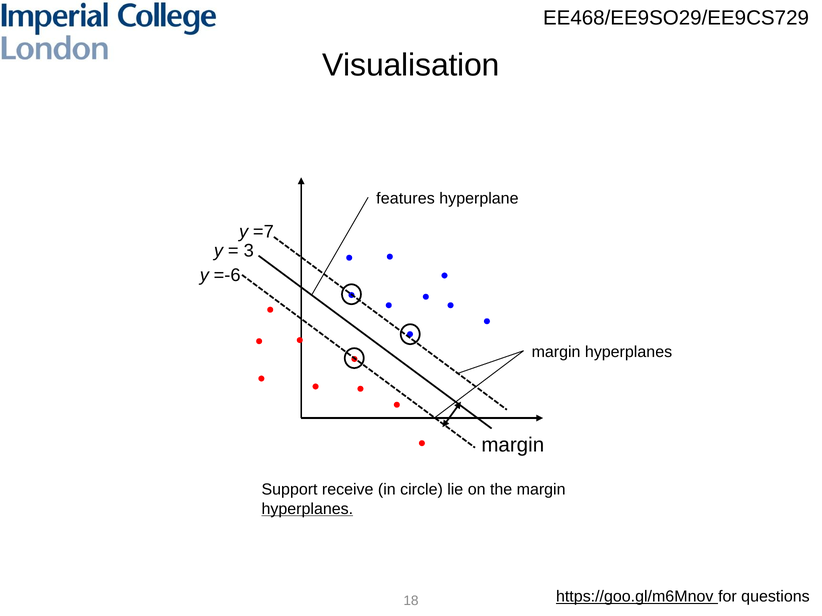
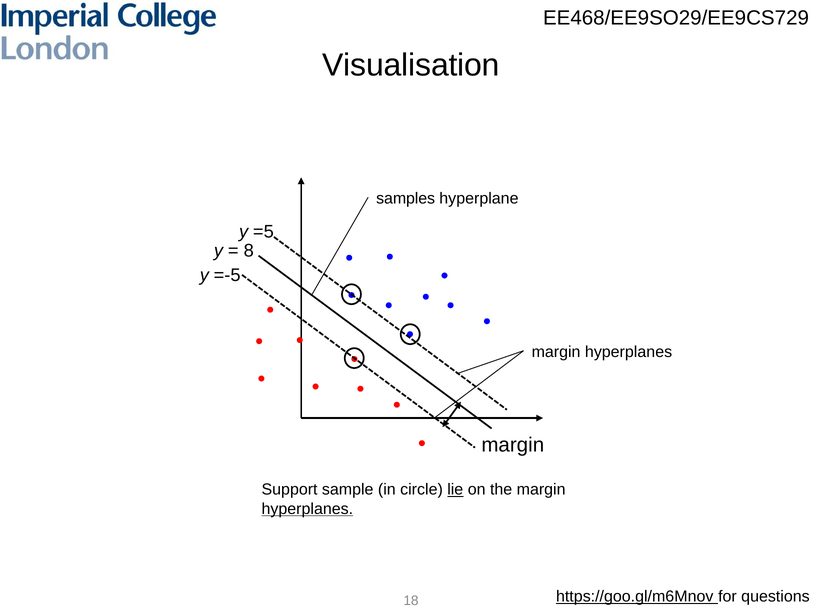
features: features -> samples (406, 199)
=7: =7 -> =5 (263, 232)
3: 3 -> 8 (249, 251)
=-6: =-6 -> =-5 (227, 276)
receive: receive -> sample (348, 490)
lie underline: none -> present (455, 490)
